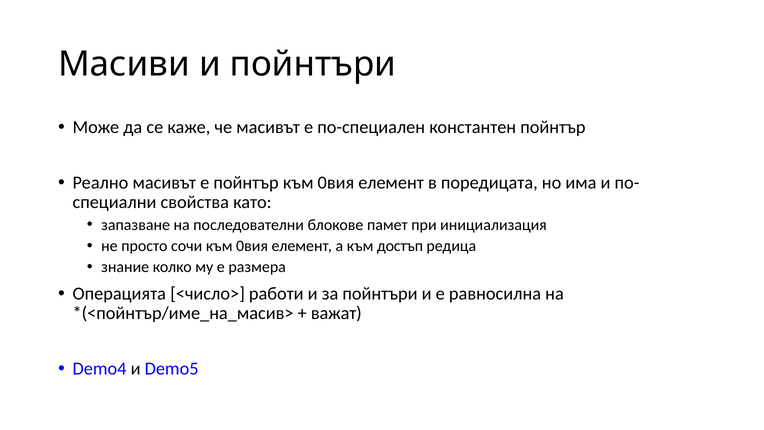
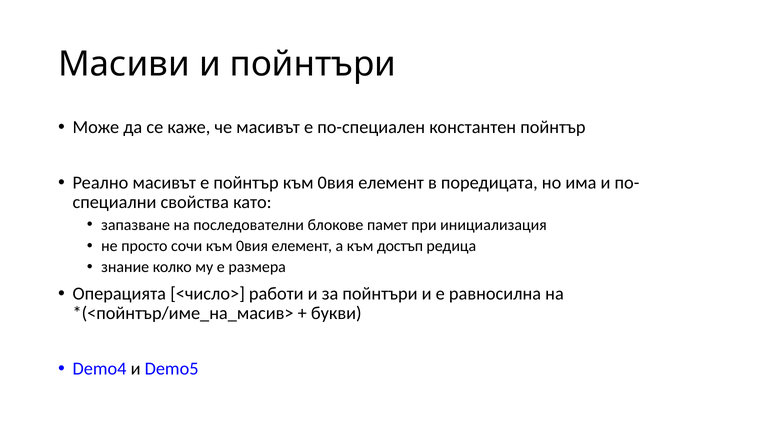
важат: важат -> букви (336, 313)
